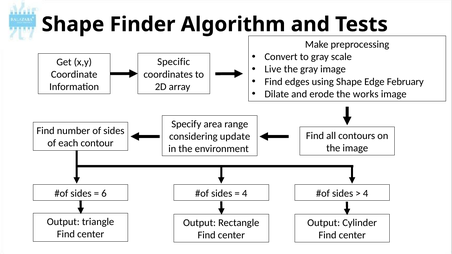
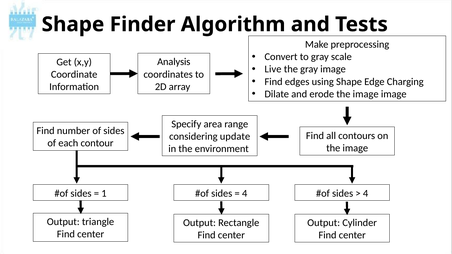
Specific: Specific -> Analysis (174, 62)
February: February -> Charging (405, 82)
erode the works: works -> image (366, 94)
6: 6 -> 1 (104, 193)
